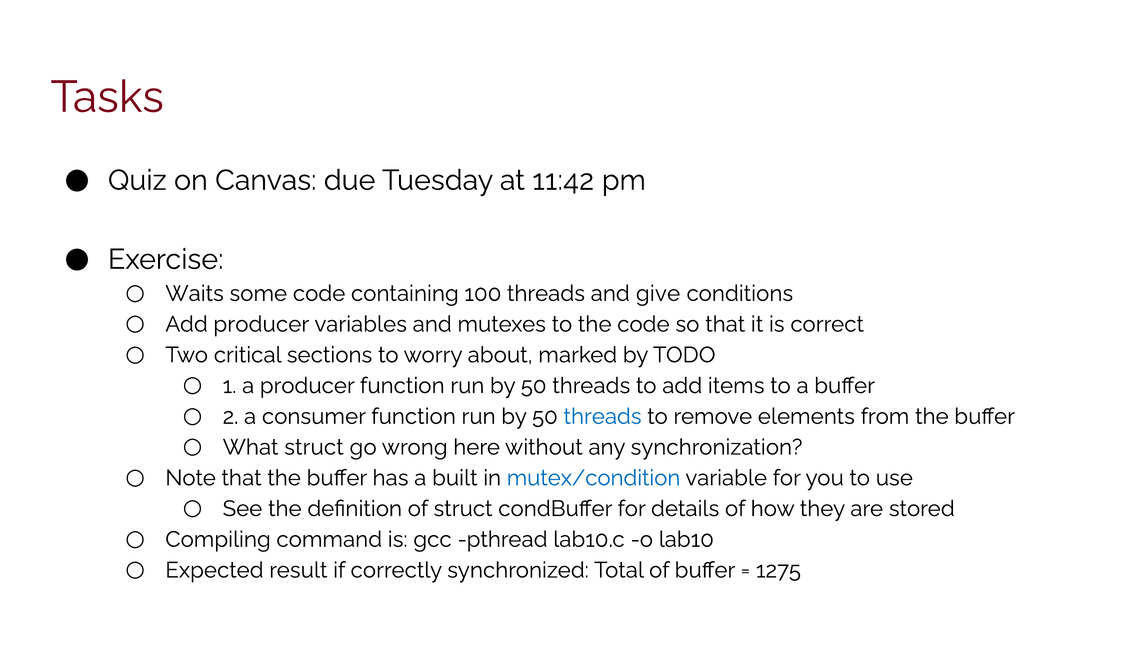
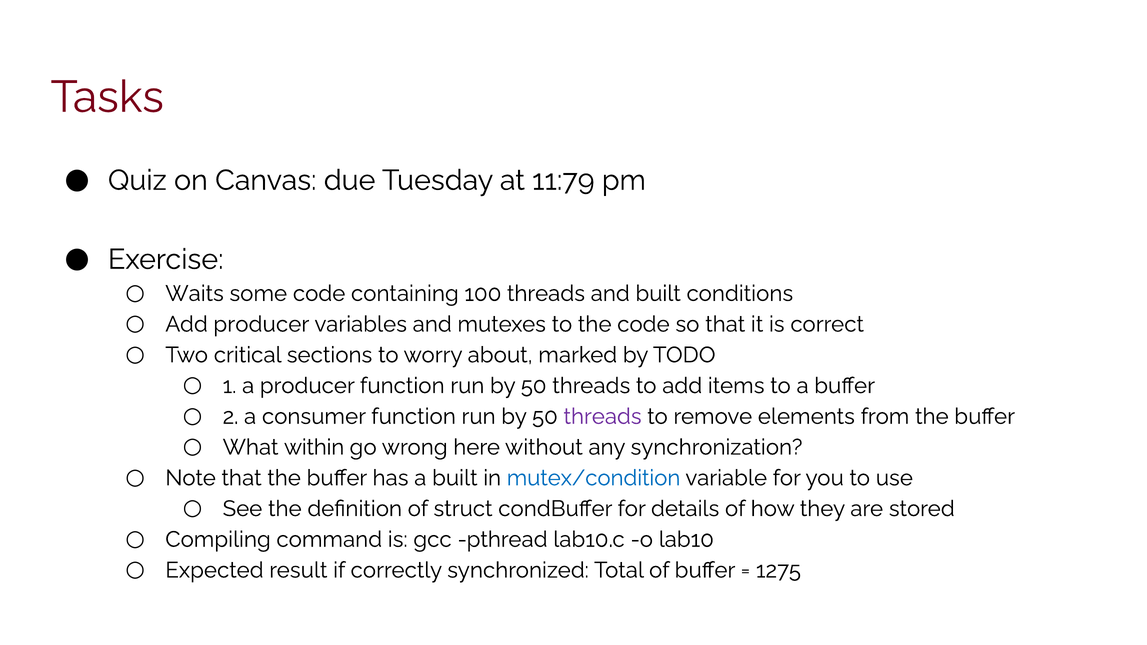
11:42: 11:42 -> 11:79 (563, 180)
and give: give -> built (658, 294)
threads colour: blue -> purple (603, 417)
What struct: struct -> within (314, 447)
